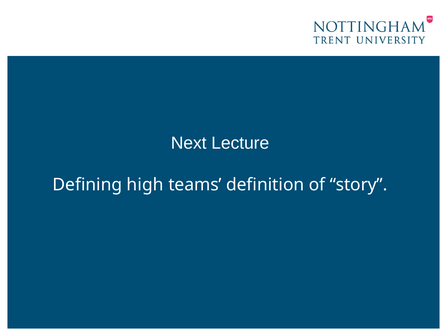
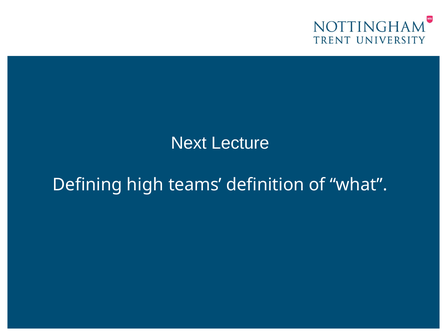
story: story -> what (359, 184)
